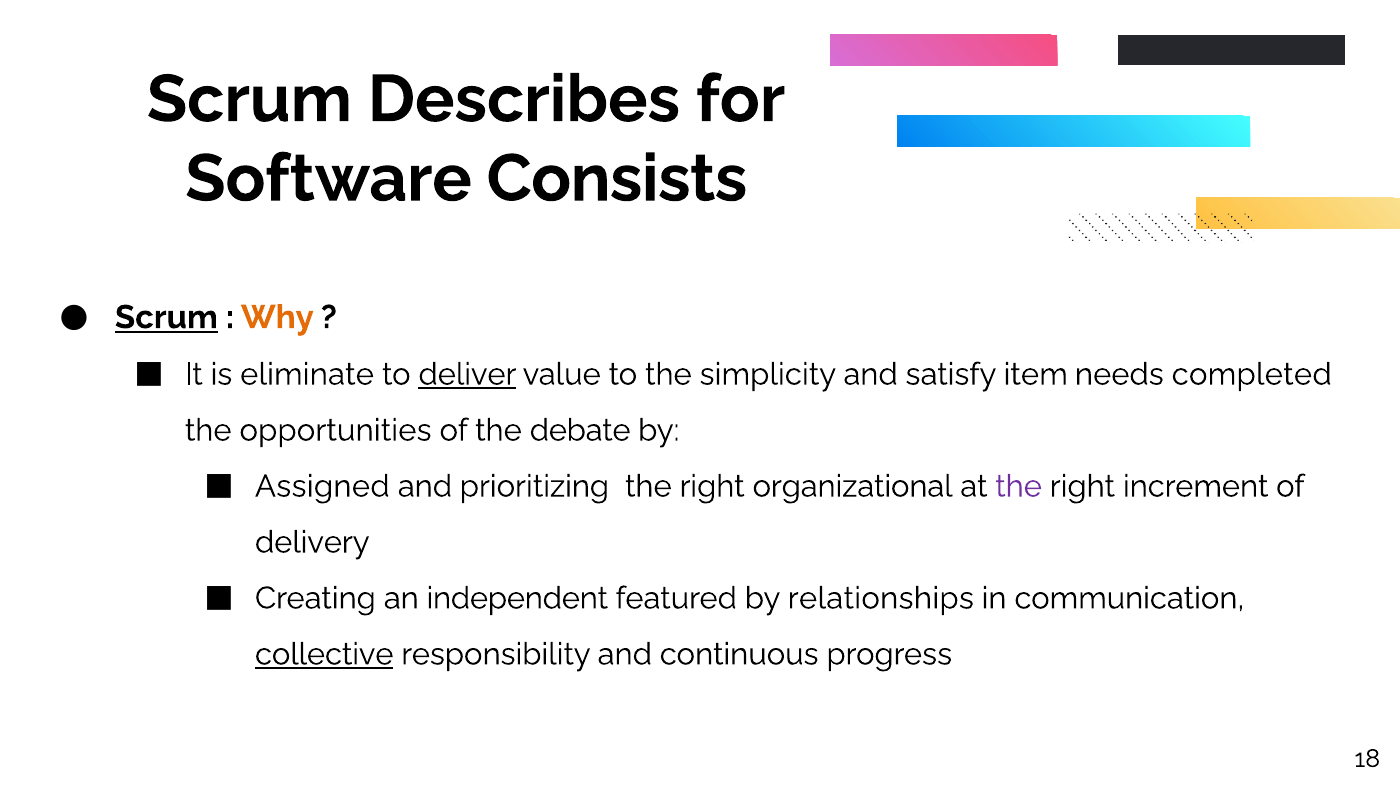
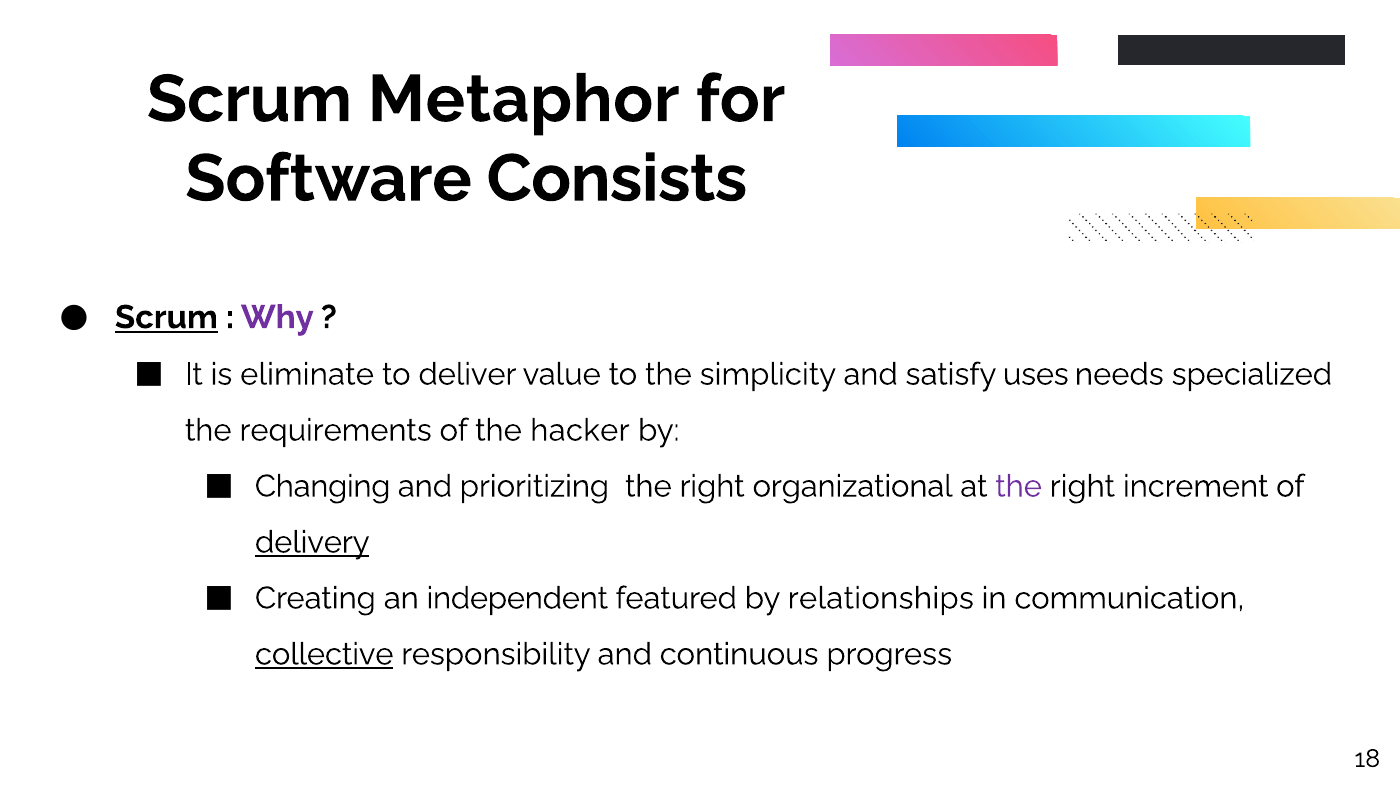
Describes: Describes -> Metaphor (524, 99)
Why colour: orange -> purple (277, 317)
deliver underline: present -> none (467, 374)
item: item -> uses (1036, 374)
completed: completed -> specialized (1252, 374)
opportunities: opportunities -> requirements (336, 430)
debate: debate -> hacker (580, 430)
Assigned: Assigned -> Changing (323, 486)
delivery underline: none -> present (312, 542)
